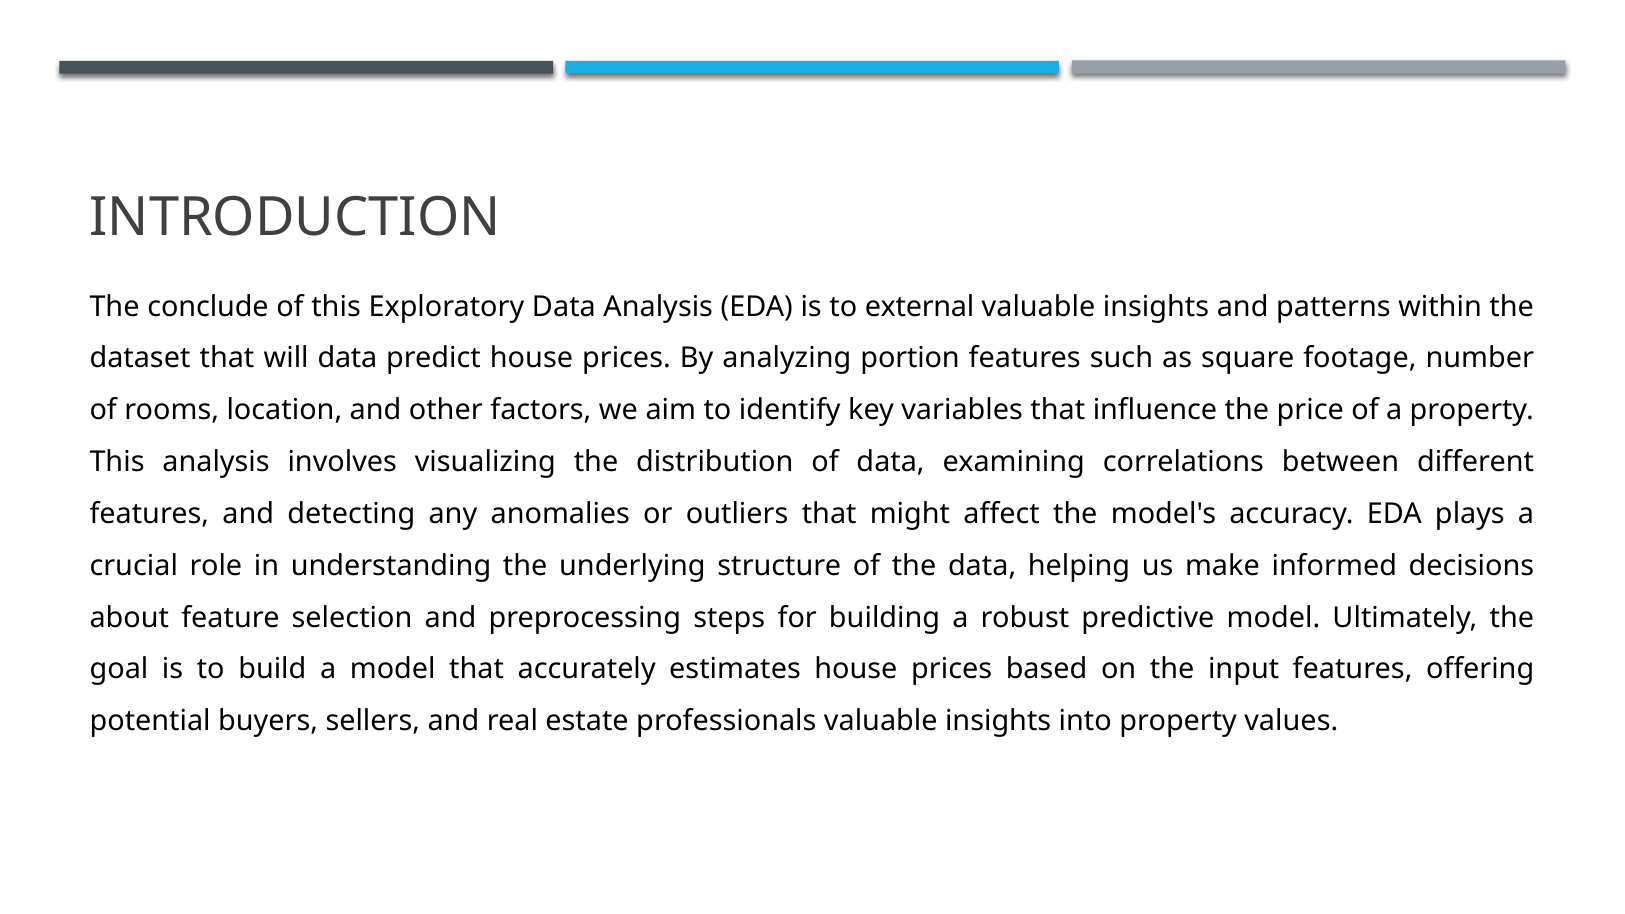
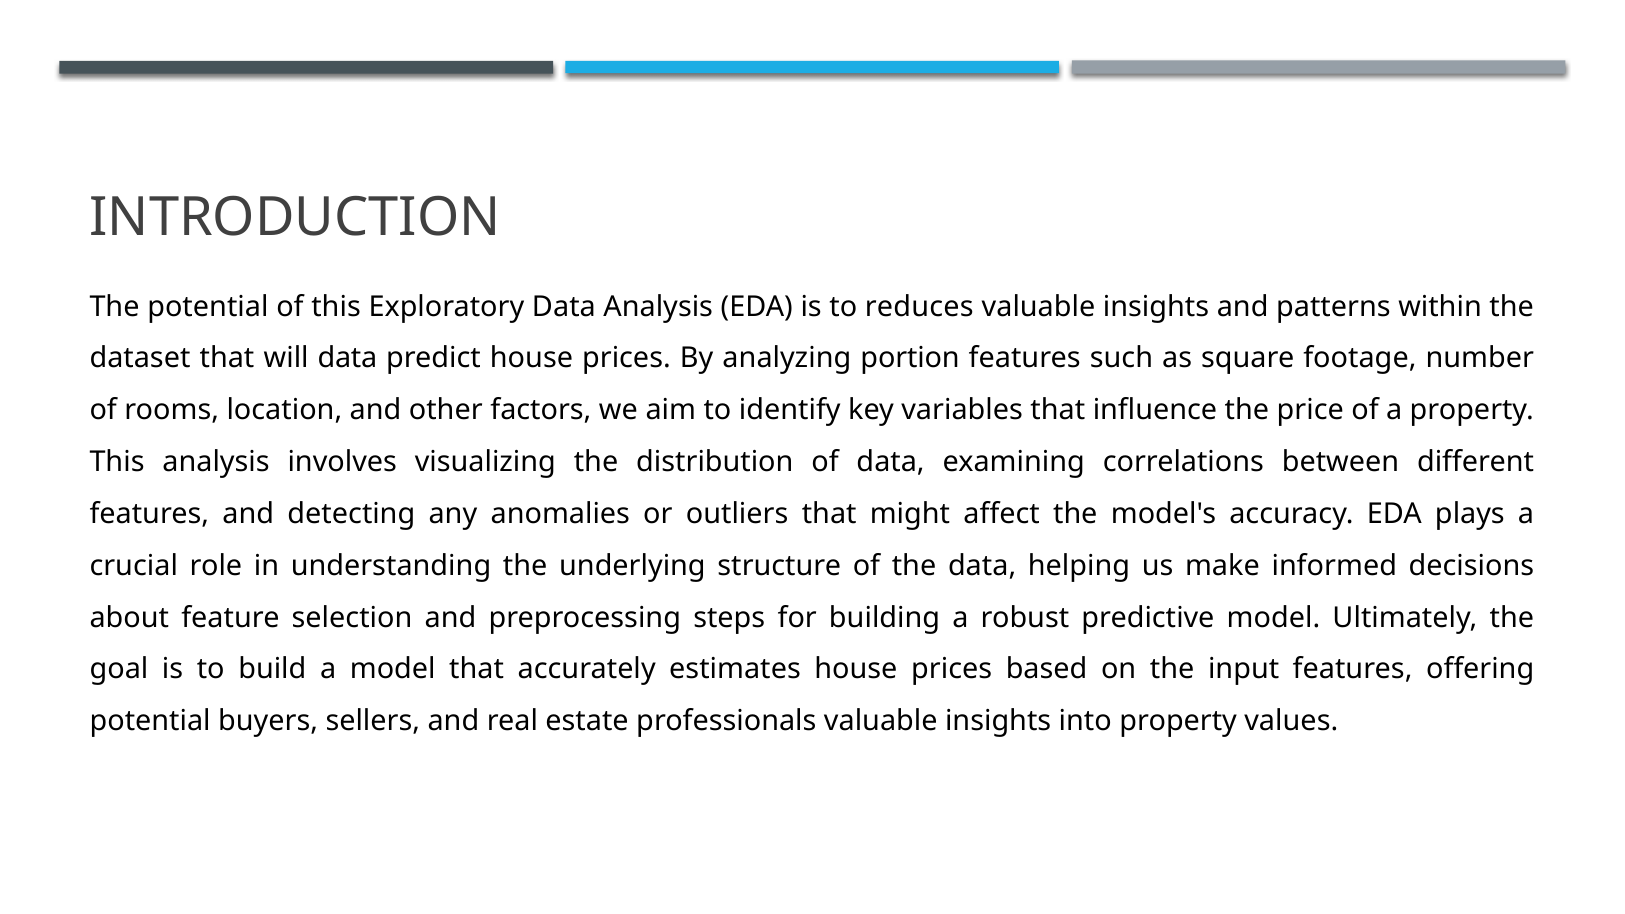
The conclude: conclude -> potential (208, 307)
external: external -> reduces (919, 307)
